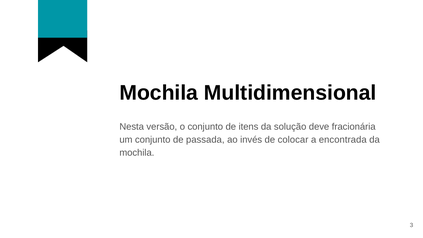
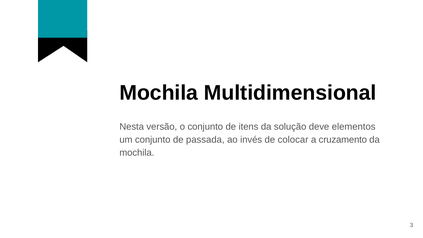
fracionária: fracionária -> elementos (354, 127)
encontrada: encontrada -> cruzamento (343, 140)
